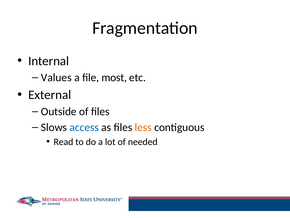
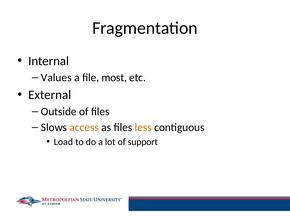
access colour: blue -> orange (84, 127)
Read: Read -> Load (63, 142)
needed: needed -> support (143, 142)
